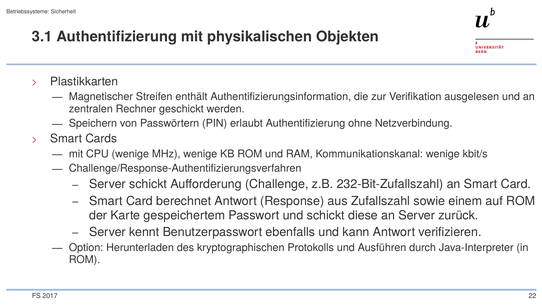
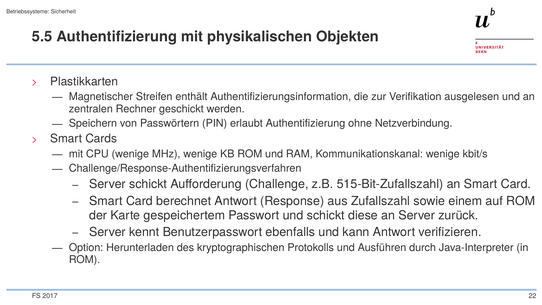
3.1: 3.1 -> 5.5 (42, 37)
232-Bit-Zufallszahl: 232-Bit-Zufallszahl -> 515-Bit-Zufallszahl (390, 184)
